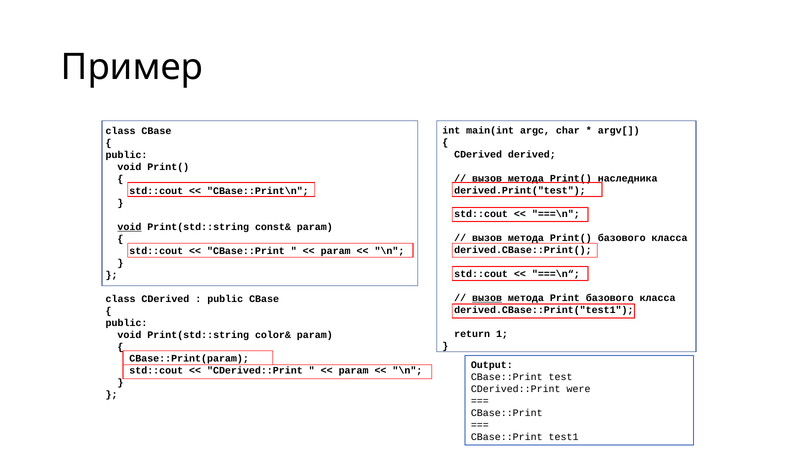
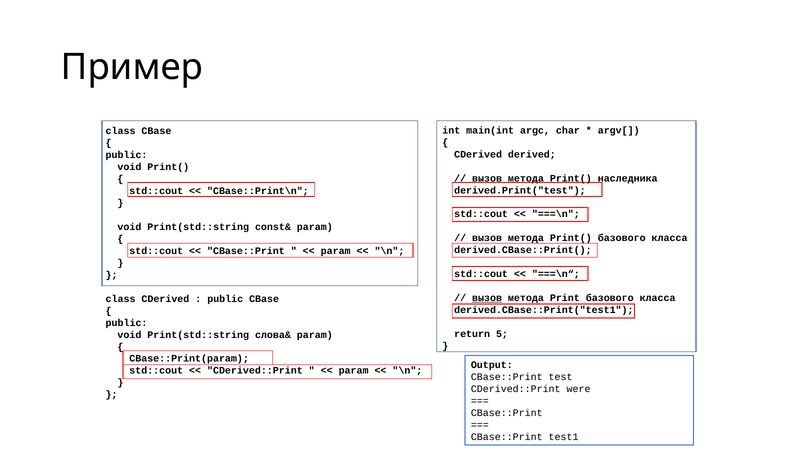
void underline: present -> none (129, 227)
1: 1 -> 5 (502, 334)
color&: color& -> слова& (273, 335)
